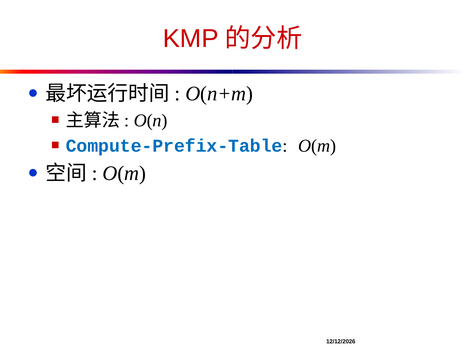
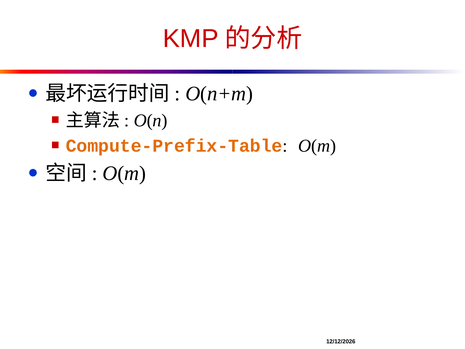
Compute-Prefix-Table colour: blue -> orange (174, 146)
